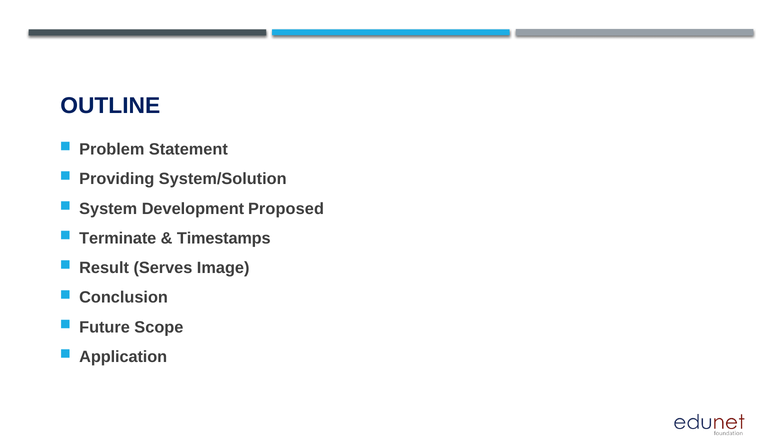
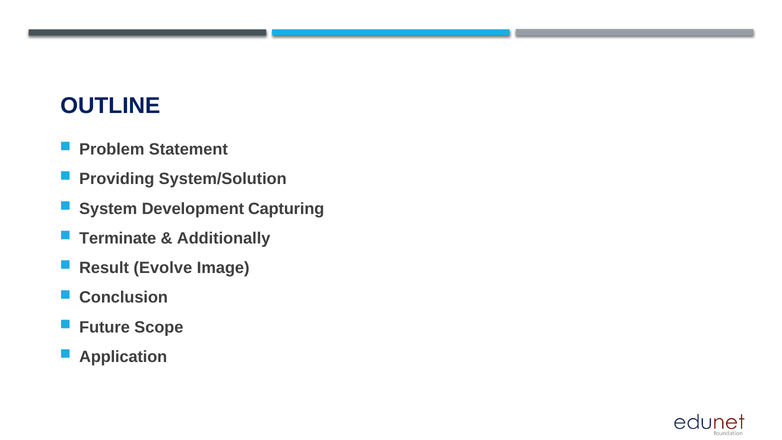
Proposed: Proposed -> Capturing (286, 209)
Timestamps: Timestamps -> Additionally (224, 238)
Serves: Serves -> Evolve (163, 268)
